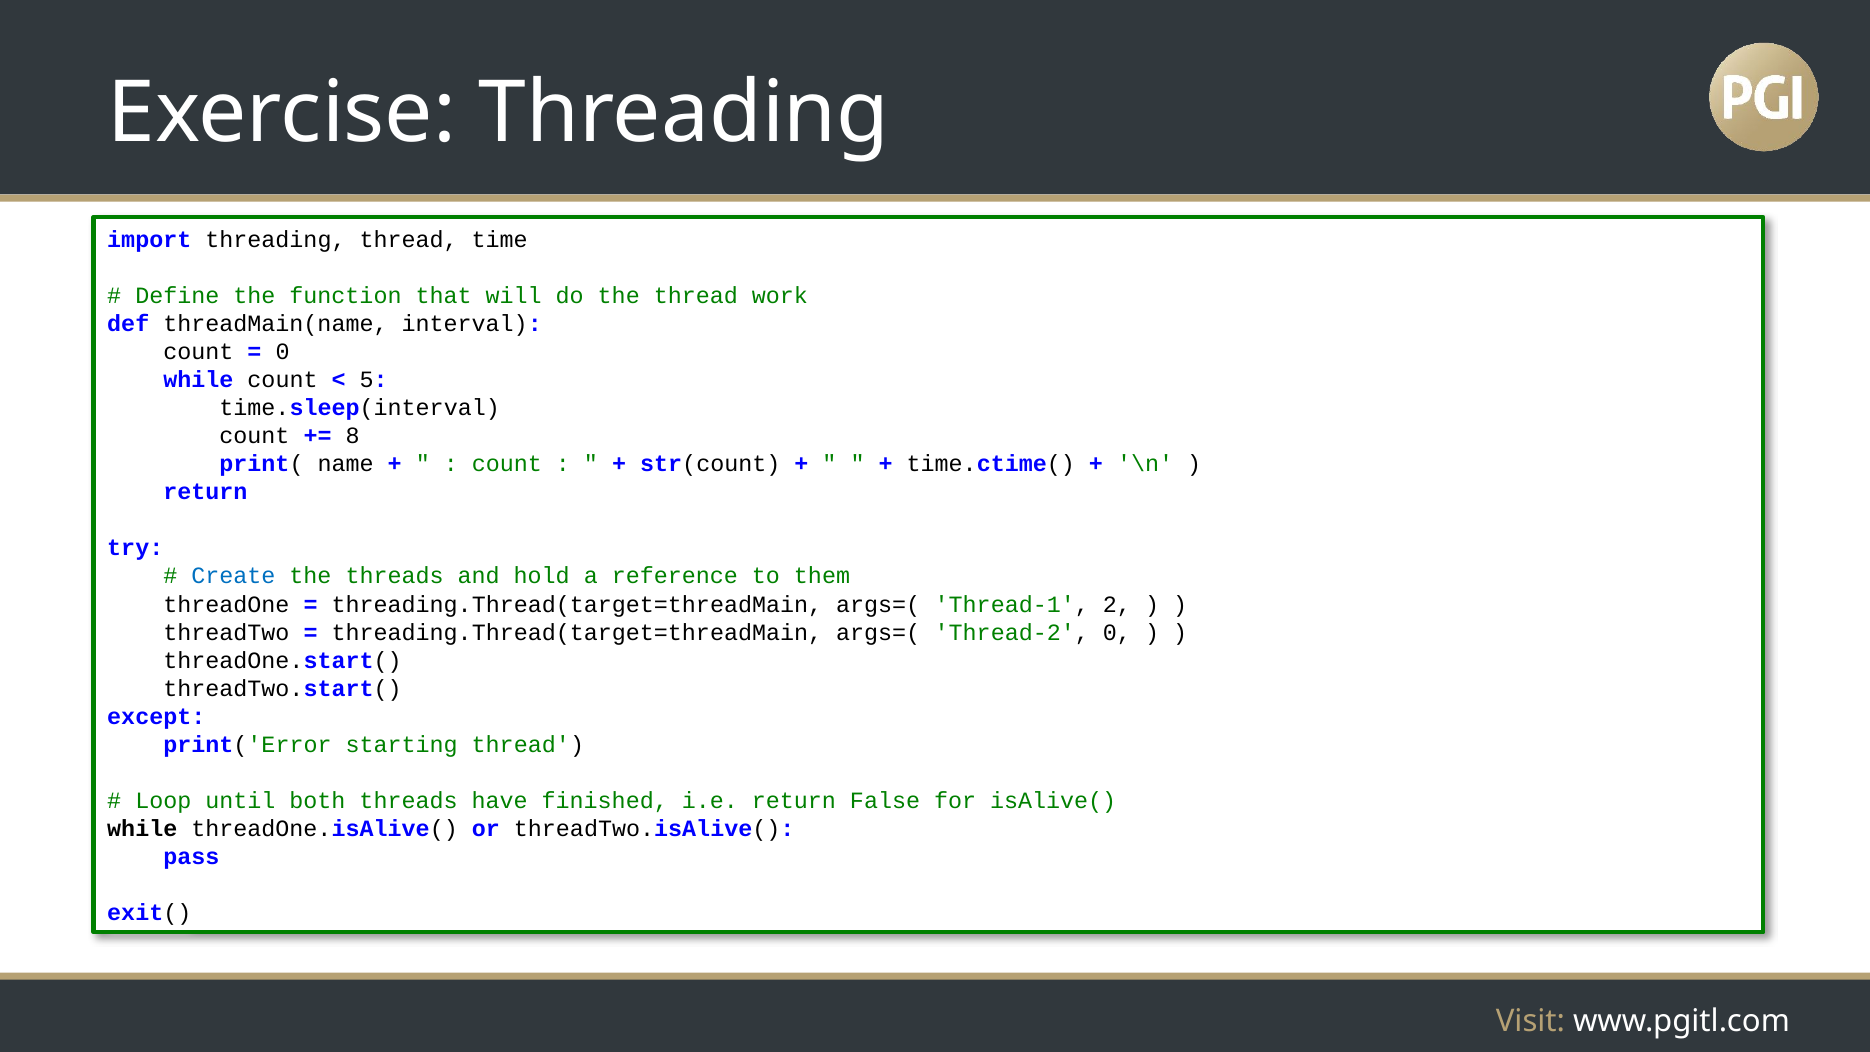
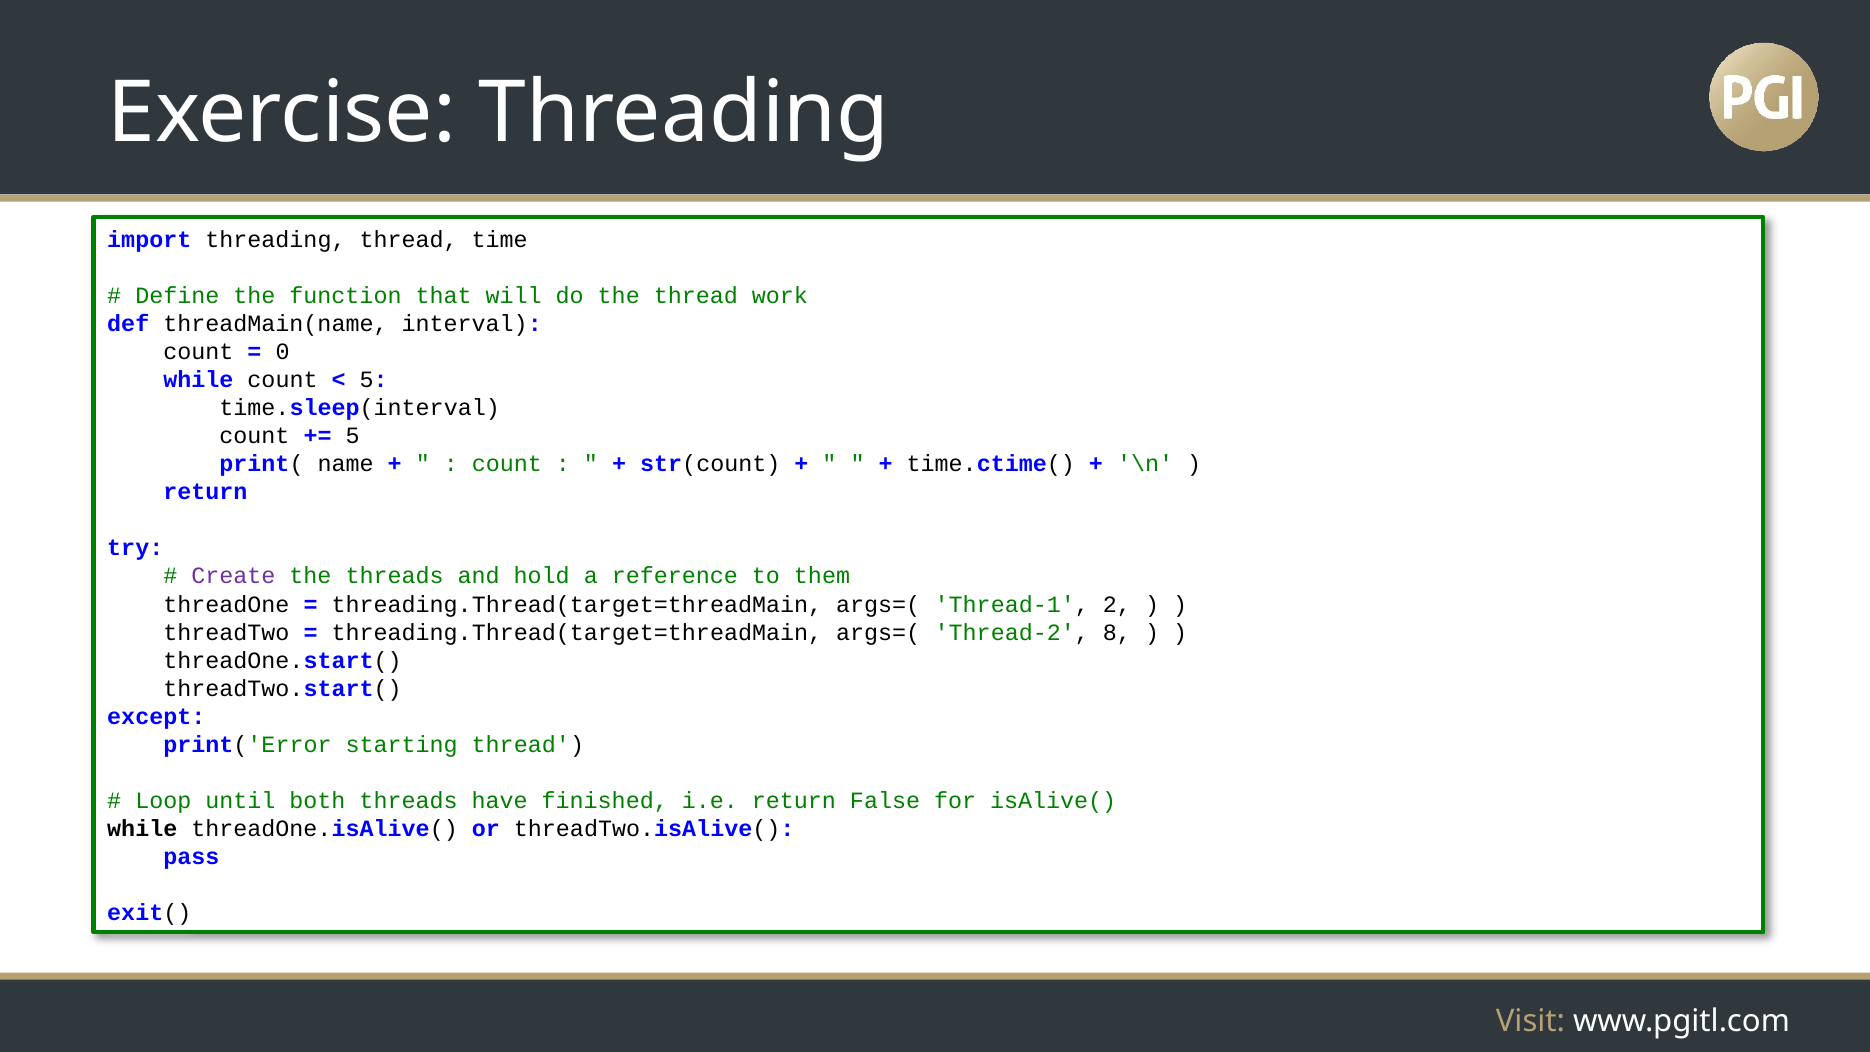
8: 8 -> 5 (353, 436)
Create colour: blue -> purple (233, 576)
Thread-2 0: 0 -> 8 (1117, 632)
